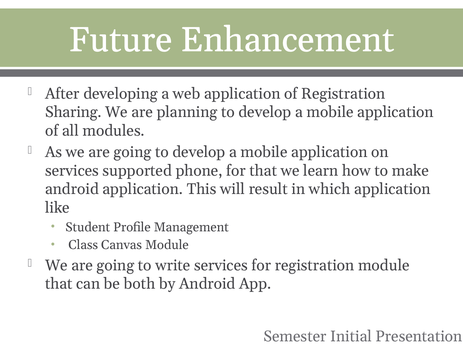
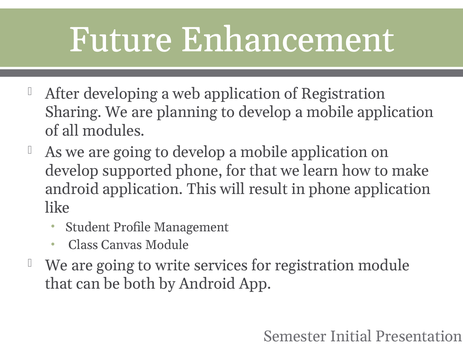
services: services -> develop (72, 171)
in which: which -> phone (330, 189)
